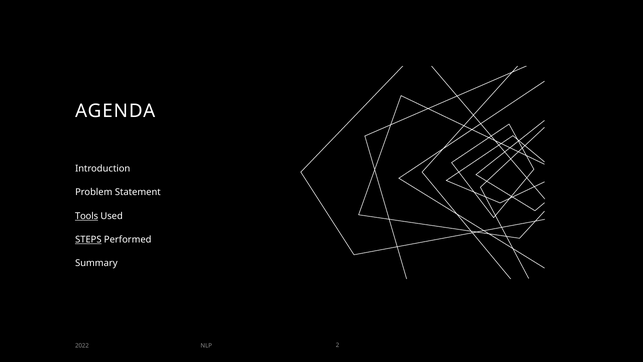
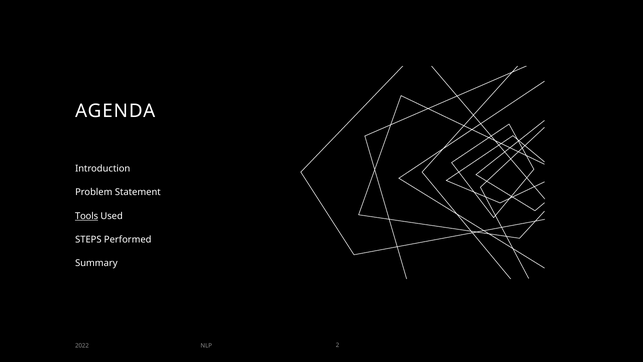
STEPS underline: present -> none (88, 239)
